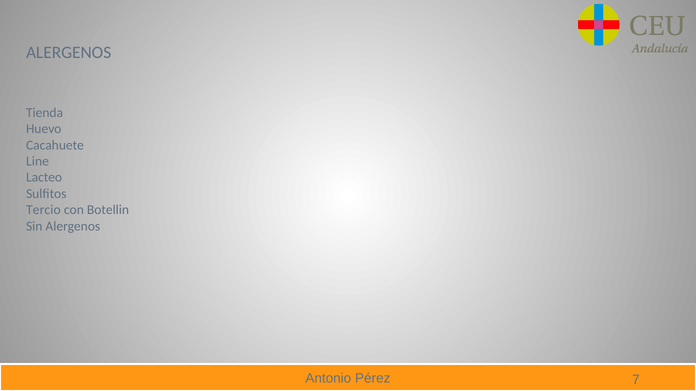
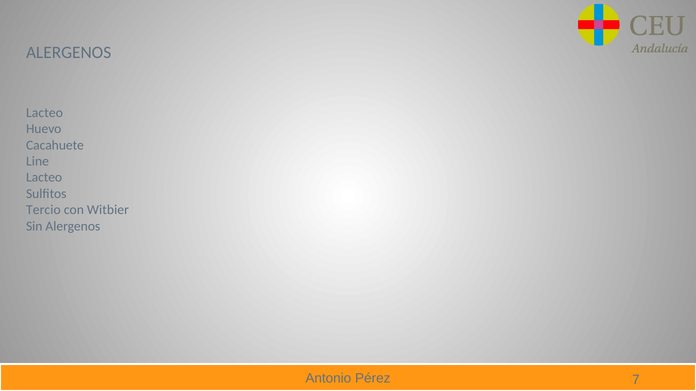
Tienda: Tienda -> Lacteo (44, 113)
Botellin: Botellin -> Witbier (108, 210)
